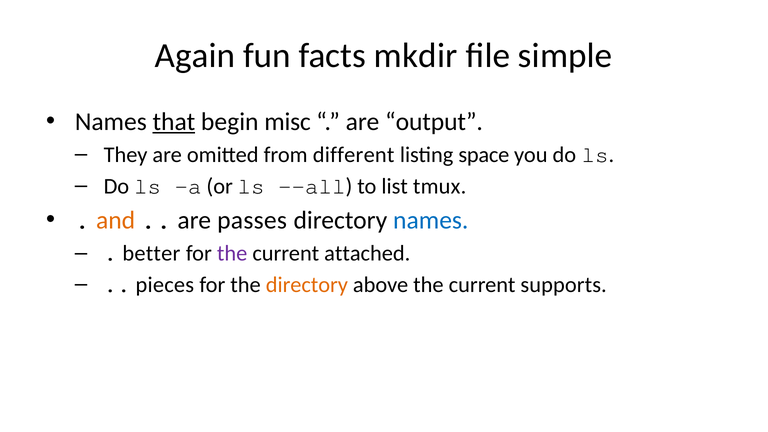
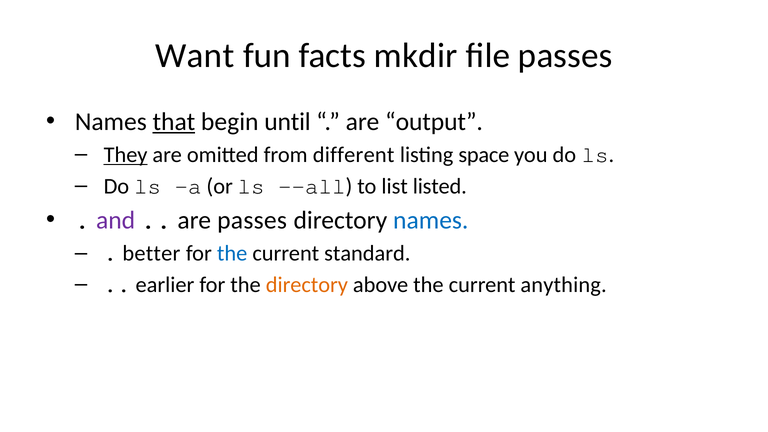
Again: Again -> Want (195, 56)
file simple: simple -> passes (565, 56)
misc: misc -> until (287, 122)
They underline: none -> present (126, 155)
tmux: tmux -> listed (440, 186)
and colour: orange -> purple (116, 220)
the colour: purple -> blue (232, 253)
attached: attached -> standard (367, 253)
pieces: pieces -> earlier (165, 285)
supports: supports -> anything (564, 285)
